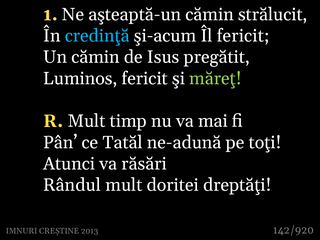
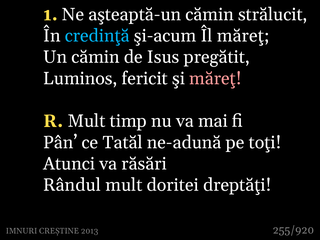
Îl fericit: fericit -> măreţ (243, 36)
măreţ colour: light green -> pink (215, 78)
142/920: 142/920 -> 255/920 (294, 230)
